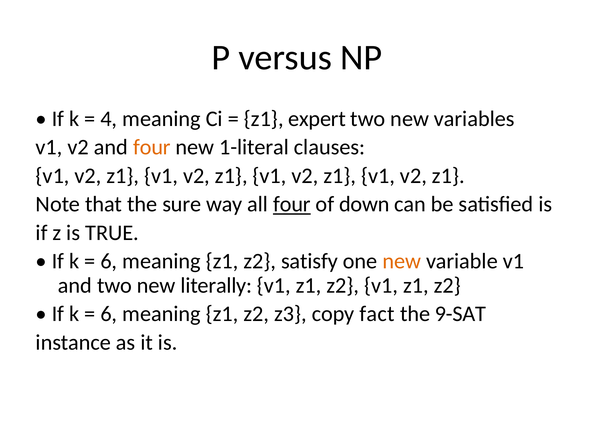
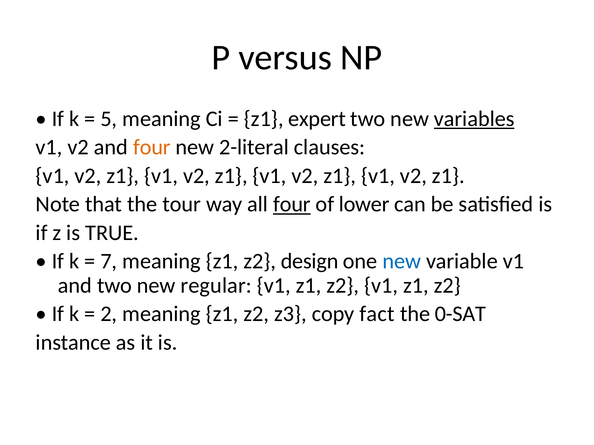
4: 4 -> 5 (109, 119)
variables underline: none -> present (474, 119)
1-literal: 1-literal -> 2-literal (254, 147)
sure: sure -> tour (182, 204)
down: down -> lower (364, 204)
6: 6 -> 7 (109, 262)
satisfy: satisfy -> design (310, 262)
new colour: orange -> blue (402, 262)
literally: literally -> regular (216, 286)
6: 6 -> 2 (109, 314)
9-SAT: 9-SAT -> 0-SAT (461, 314)
